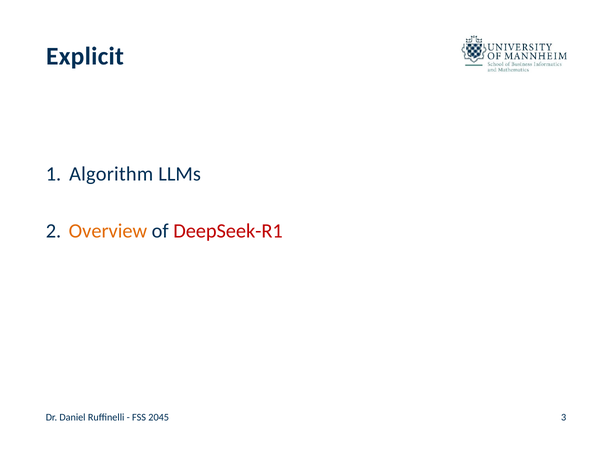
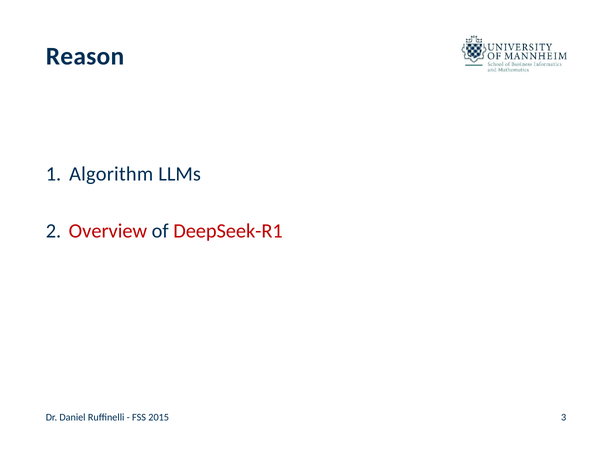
Explicit: Explicit -> Reason (85, 56)
Overview colour: orange -> red (108, 231)
2045: 2045 -> 2015 (159, 417)
